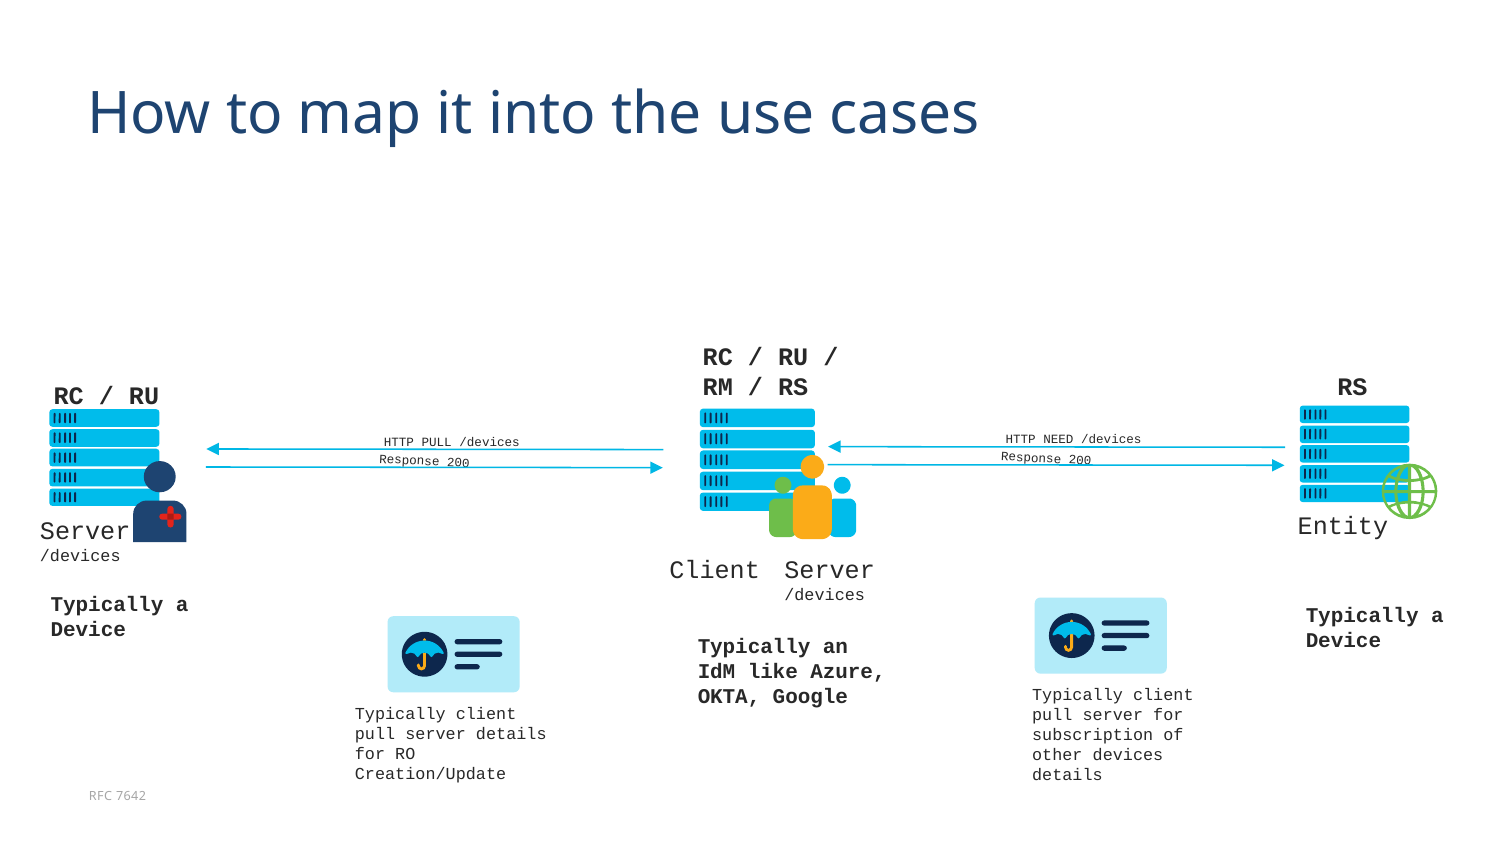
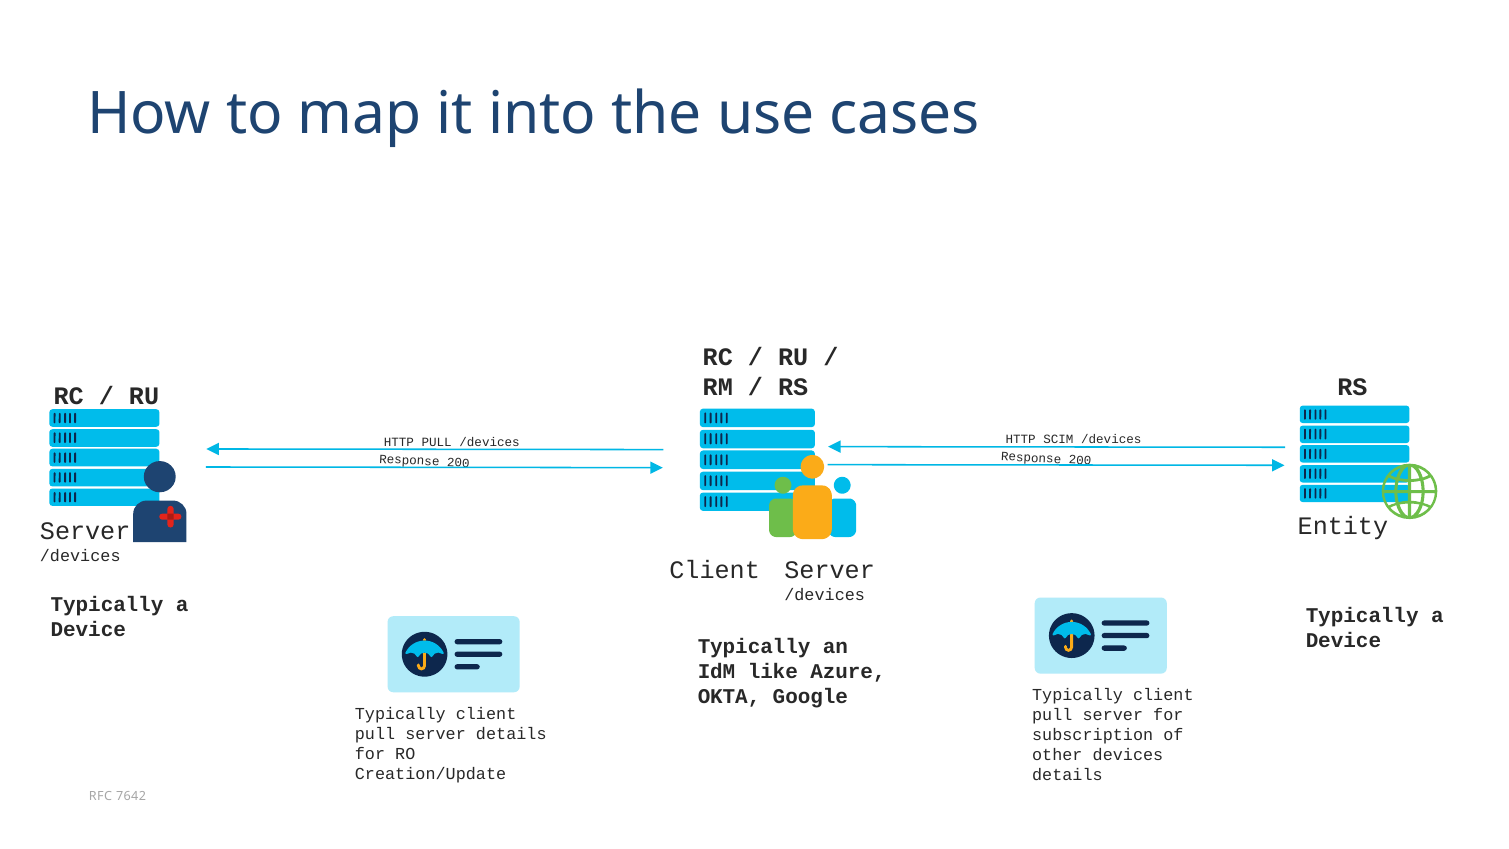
NEED: NEED -> SCIM (1058, 440)
